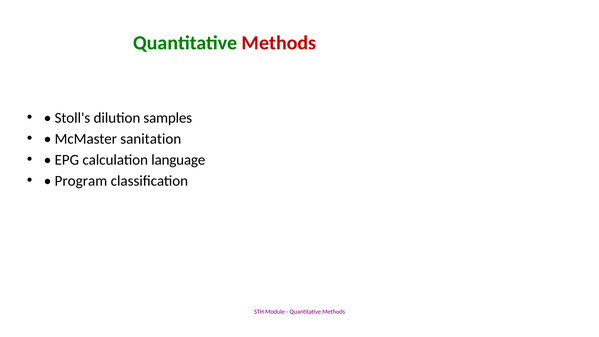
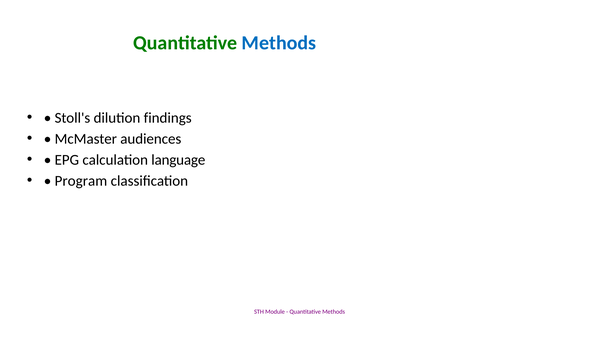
Methods colour: red -> blue (279, 43)
samples: samples -> findings (168, 118)
sanitation: sanitation -> audiences (151, 139)
